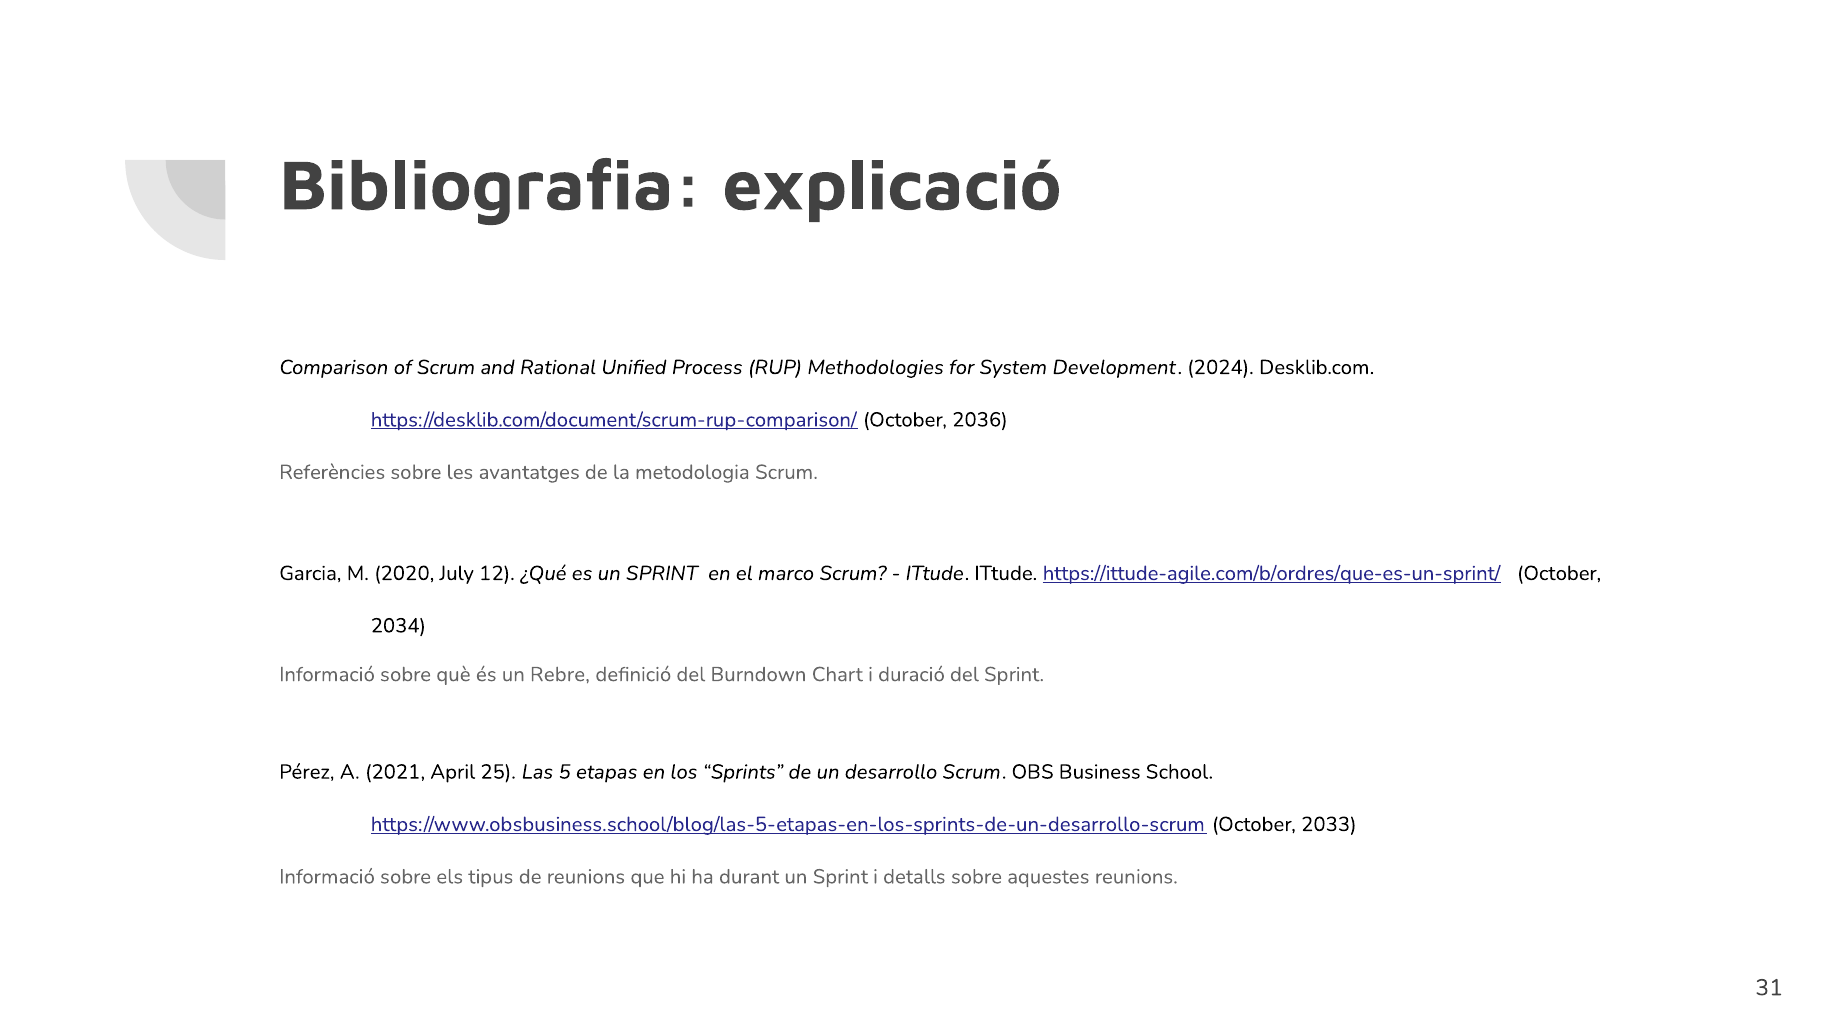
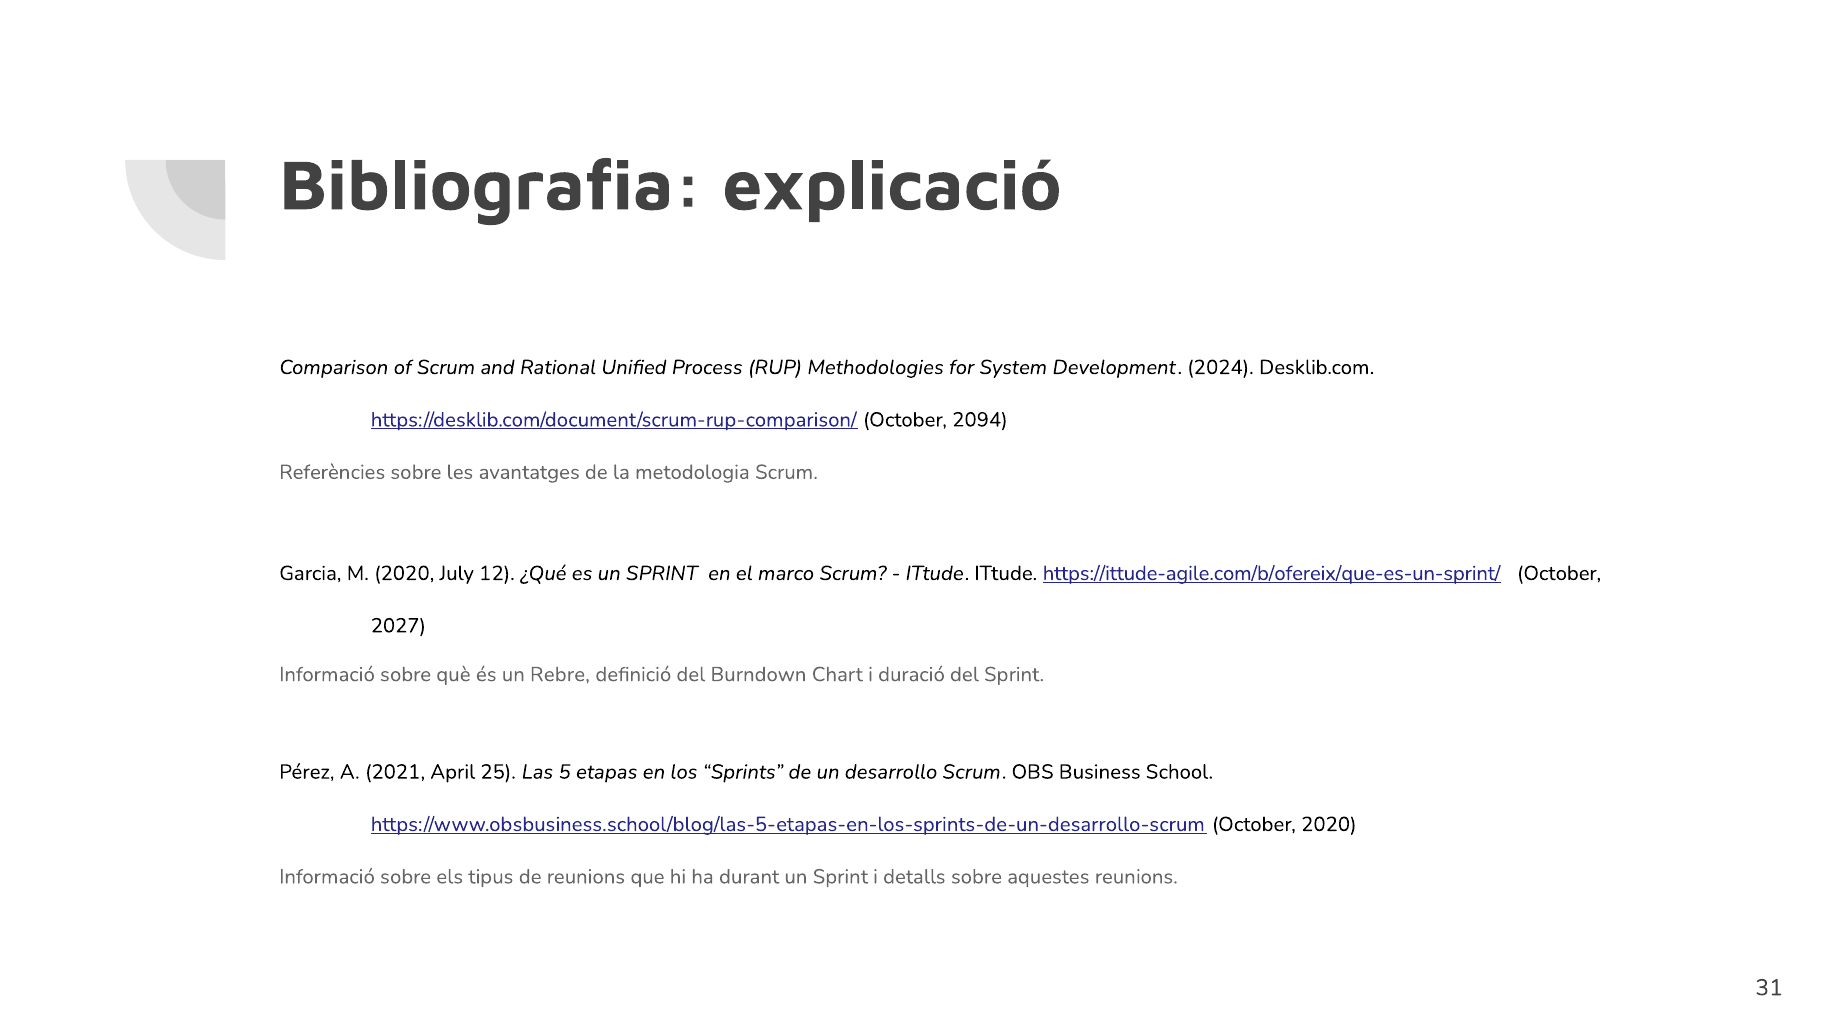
2036: 2036 -> 2094 (980, 420)
https://ittude-agile.com/b/ordres/que-es-un-sprint/: https://ittude-agile.com/b/ordres/que-es-un-sprint/ -> https://ittude-agile.com/b/ofereix/que-es-un-sprint/ (1272, 573)
2034: 2034 -> 2027 (398, 625)
October 2033: 2033 -> 2020 (1329, 824)
